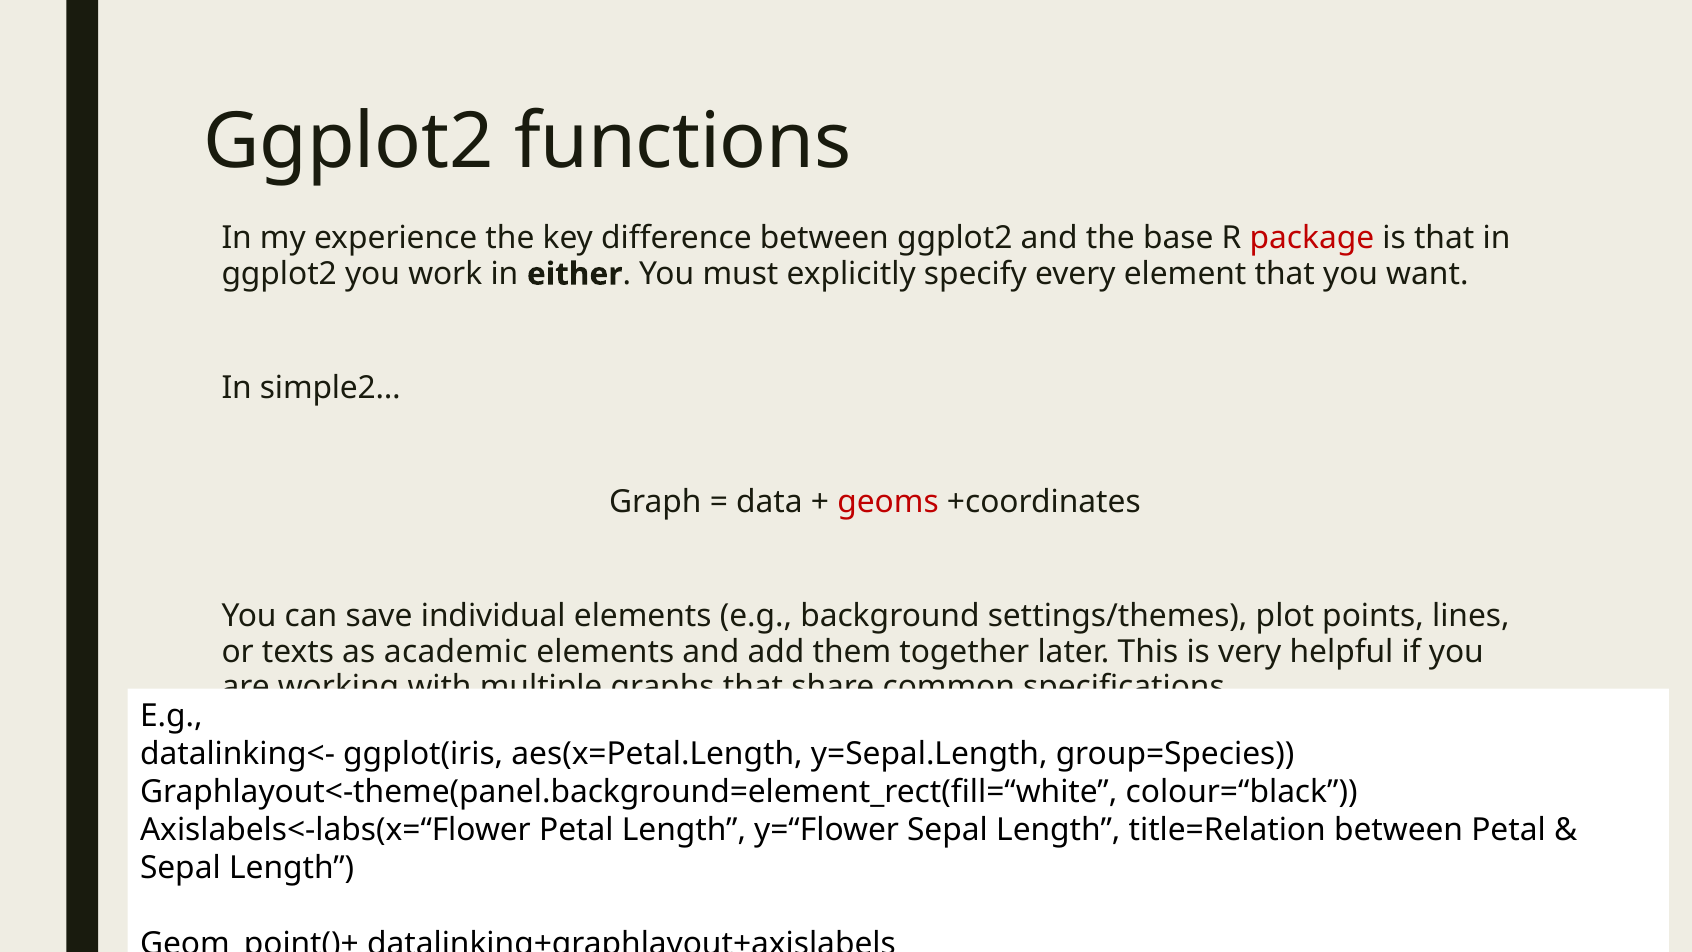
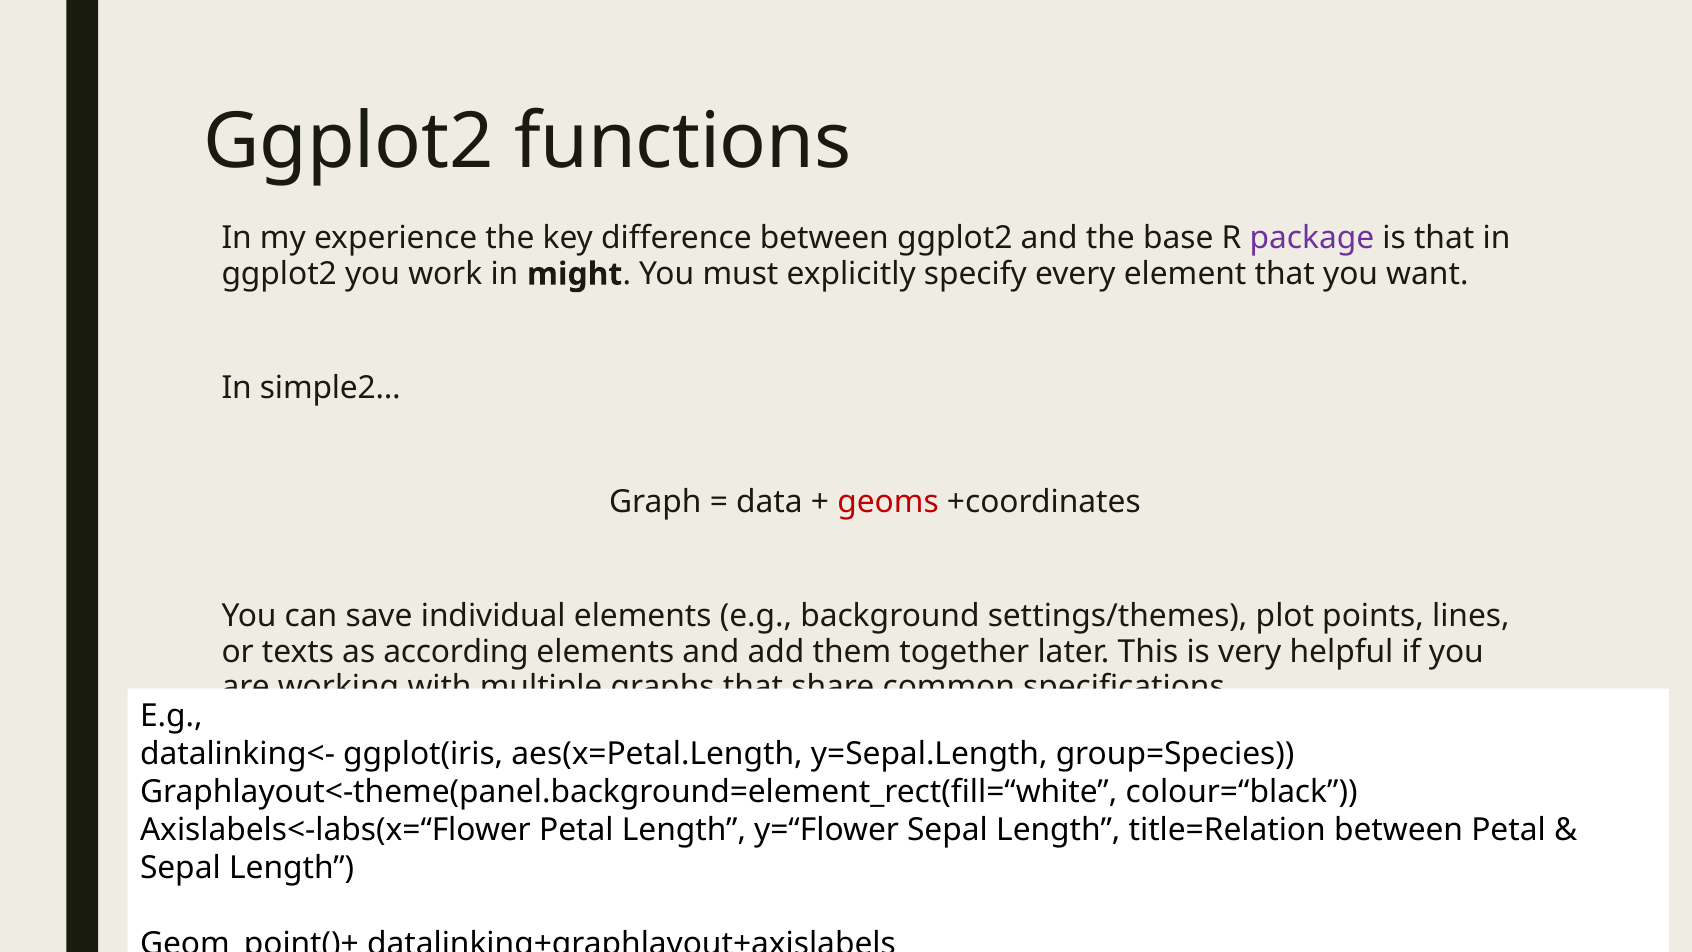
package colour: red -> purple (1312, 238)
either: either -> might (575, 274)
academic: academic -> according (456, 652)
